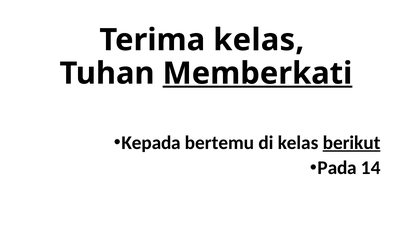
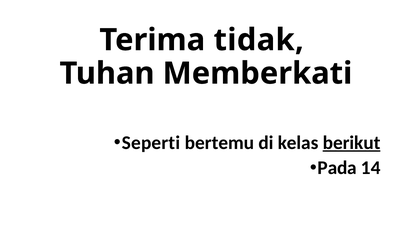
Terima kelas: kelas -> tidak (259, 40)
Memberkati underline: present -> none (257, 73)
Kepada: Kepada -> Seperti (151, 143)
